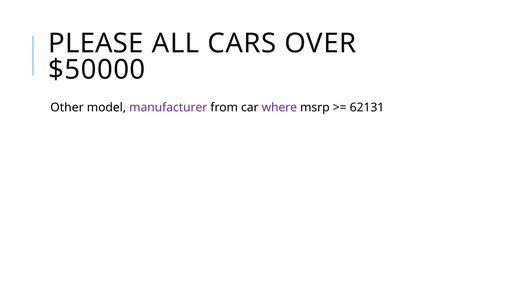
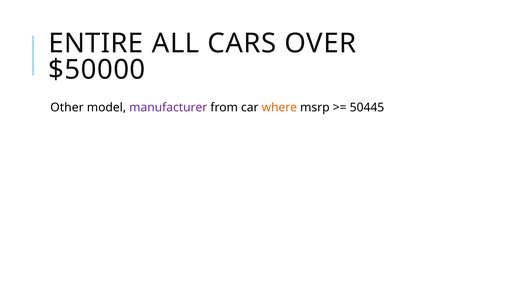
PLEASE: PLEASE -> ENTIRE (96, 43)
where colour: purple -> orange (279, 107)
62131: 62131 -> 50445 (367, 107)
